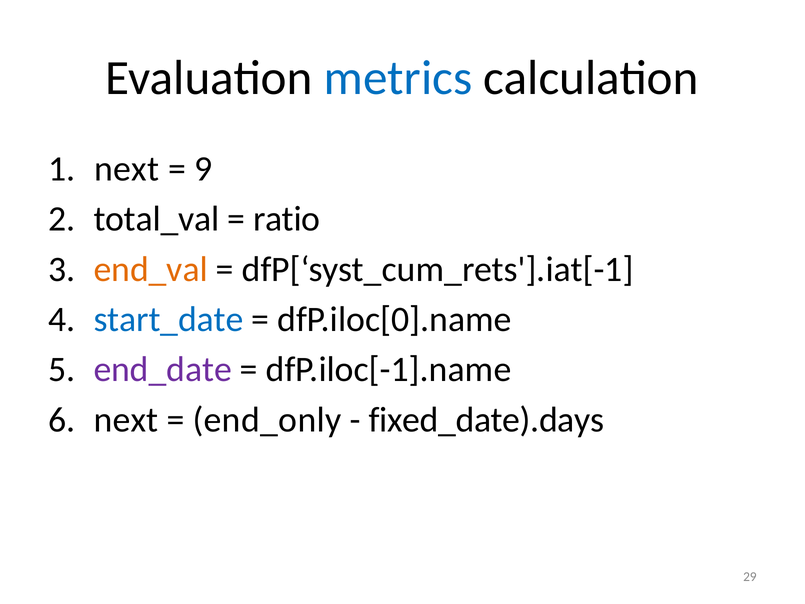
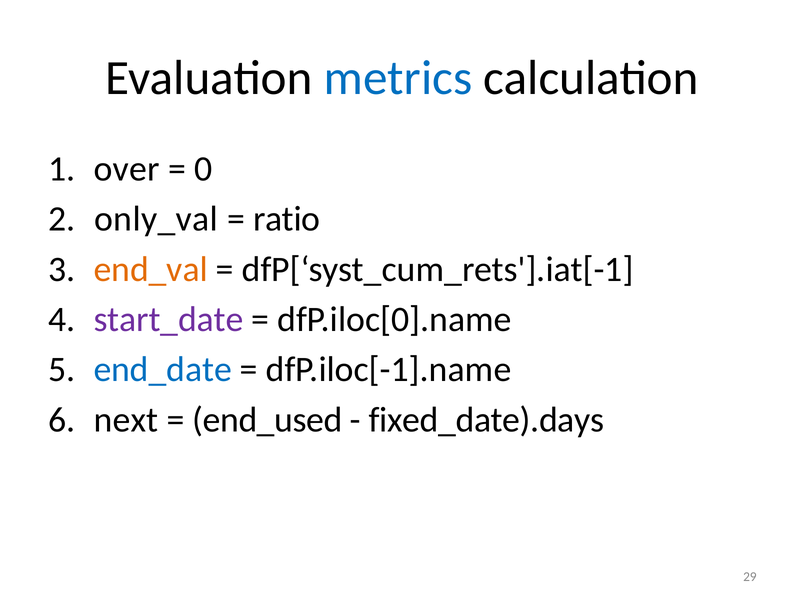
1 next: next -> over (127, 169)
9: 9 -> 0 (203, 169)
total_val: total_val -> only_val (156, 219)
start_date colour: blue -> purple (168, 319)
end_date colour: purple -> blue (163, 369)
end_only: end_only -> end_used (267, 420)
